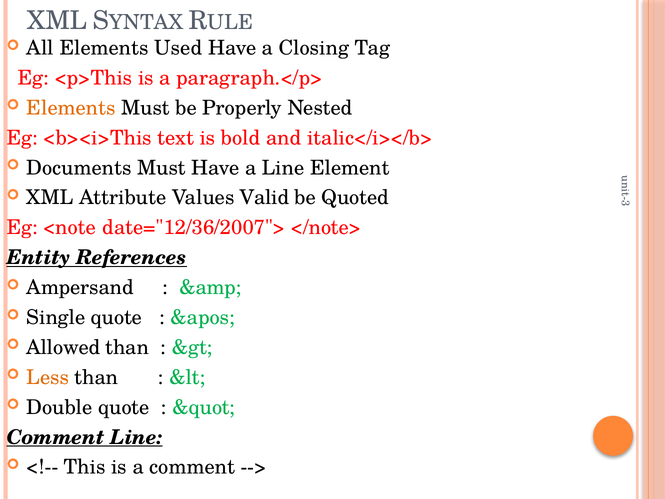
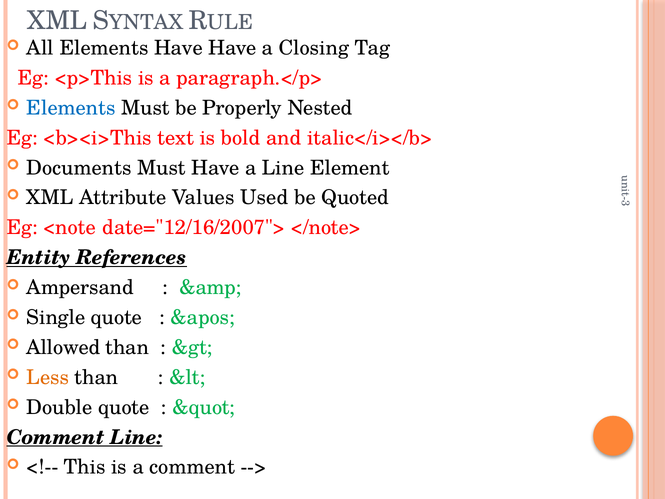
Elements Used: Used -> Have (178, 48)
Elements colour: orange -> blue (71, 108)
Valid: Valid -> Used (264, 198)
date="12/36/2007">: date="12/36/2007"> -> date="12/16/2007"> (194, 228)
